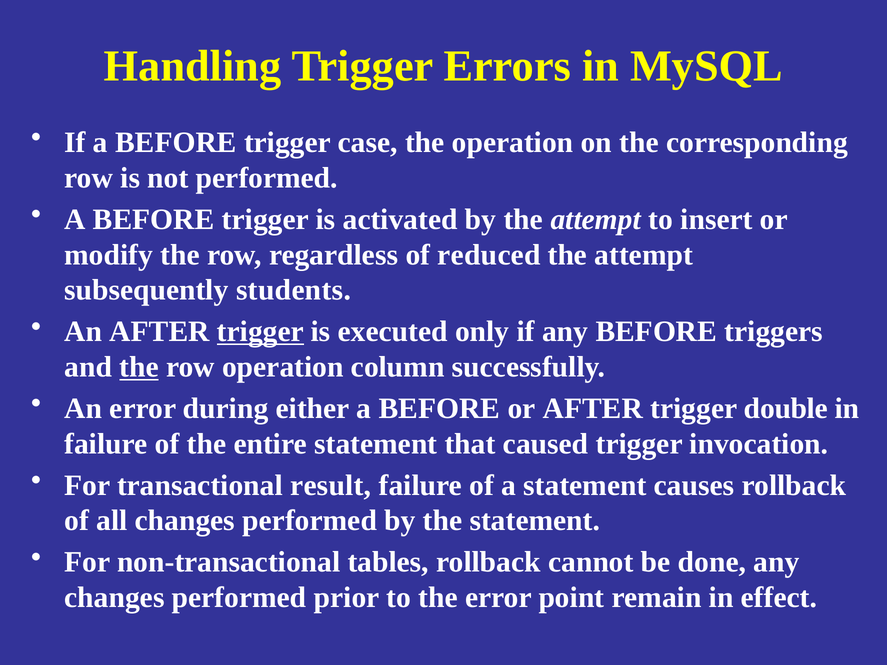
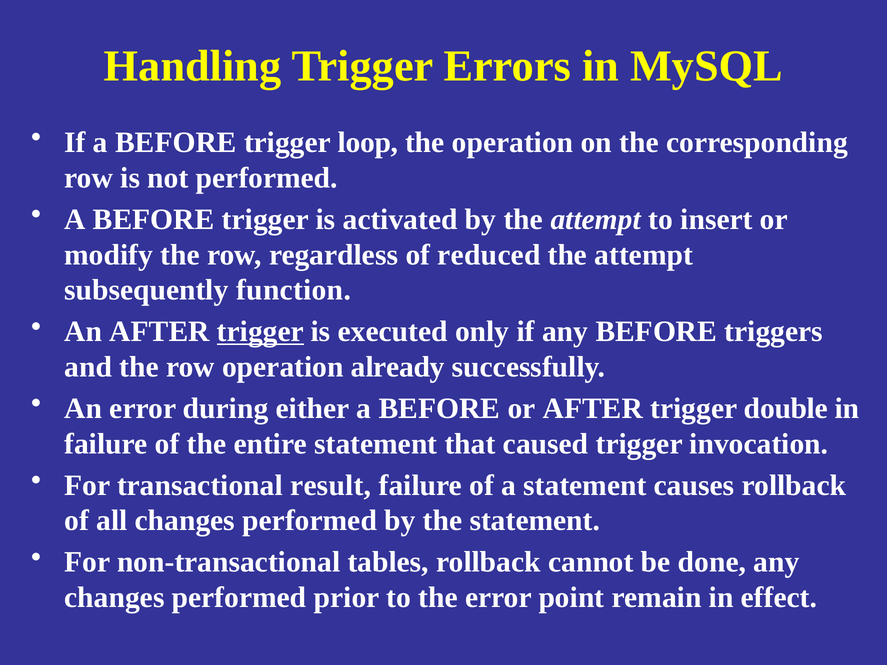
case: case -> loop (368, 143)
students: students -> function (294, 290)
the underline: present -> none (139, 367)
column: column -> already (398, 367)
